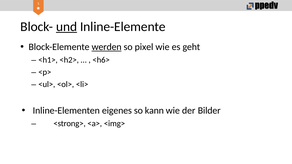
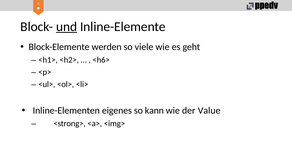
werden underline: present -> none (107, 47)
pixel: pixel -> viele (144, 47)
Bilder: Bilder -> Value (209, 111)
